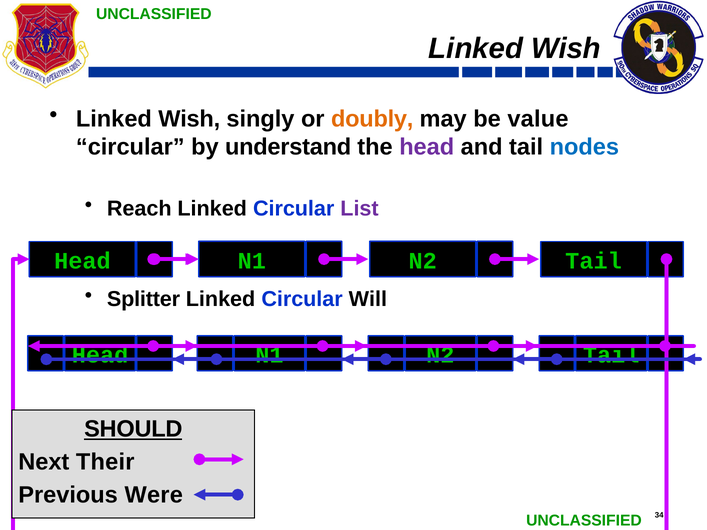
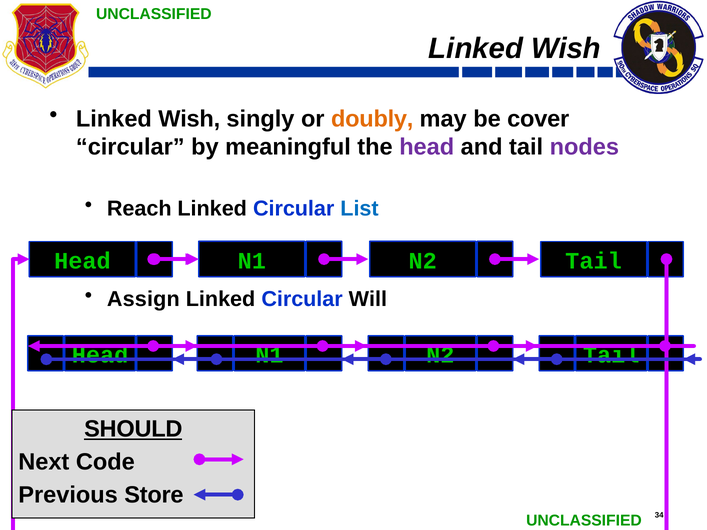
value: value -> cover (538, 119)
understand: understand -> meaningful (288, 147)
nodes colour: blue -> purple (584, 147)
List colour: purple -> blue (360, 209)
Splitter: Splitter -> Assign (143, 299)
Their: Their -> Code (105, 462)
Were: Were -> Store (154, 495)
